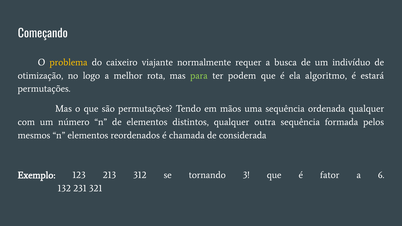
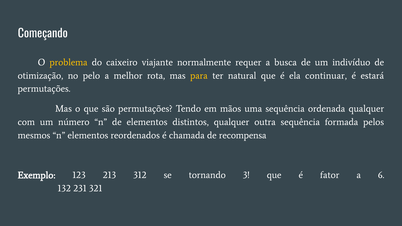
logo: logo -> pelo (91, 76)
para colour: light green -> yellow (199, 76)
podem: podem -> natural (242, 76)
algoritmo: algoritmo -> continuar (326, 76)
considerada: considerada -> recompensa (243, 135)
